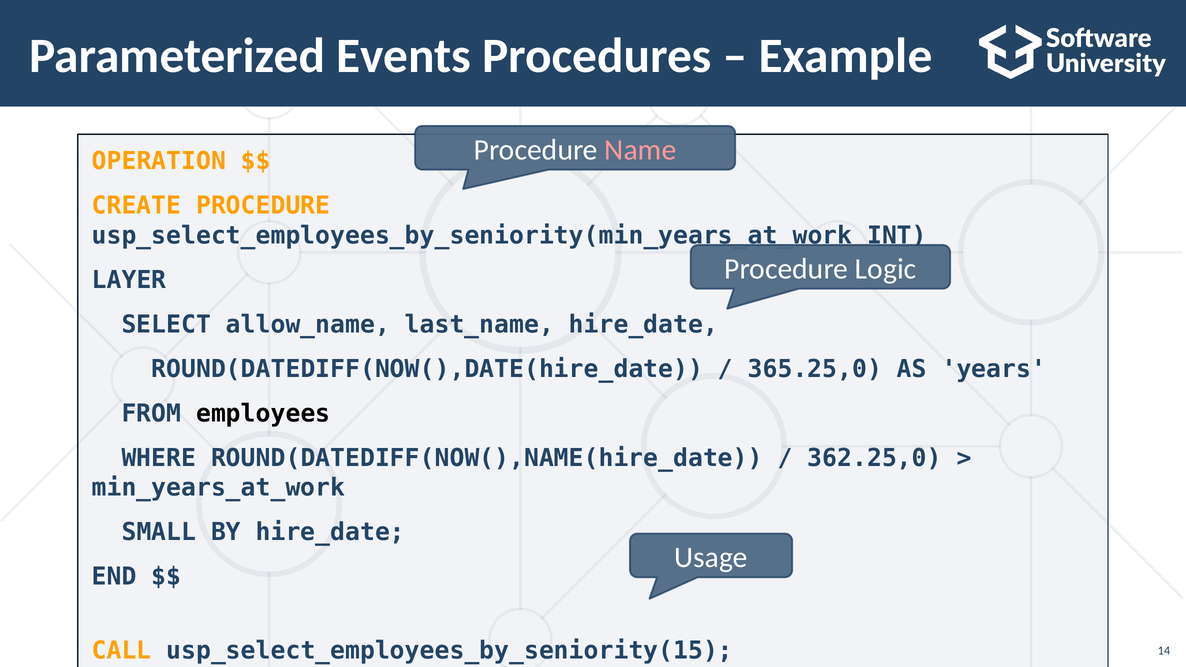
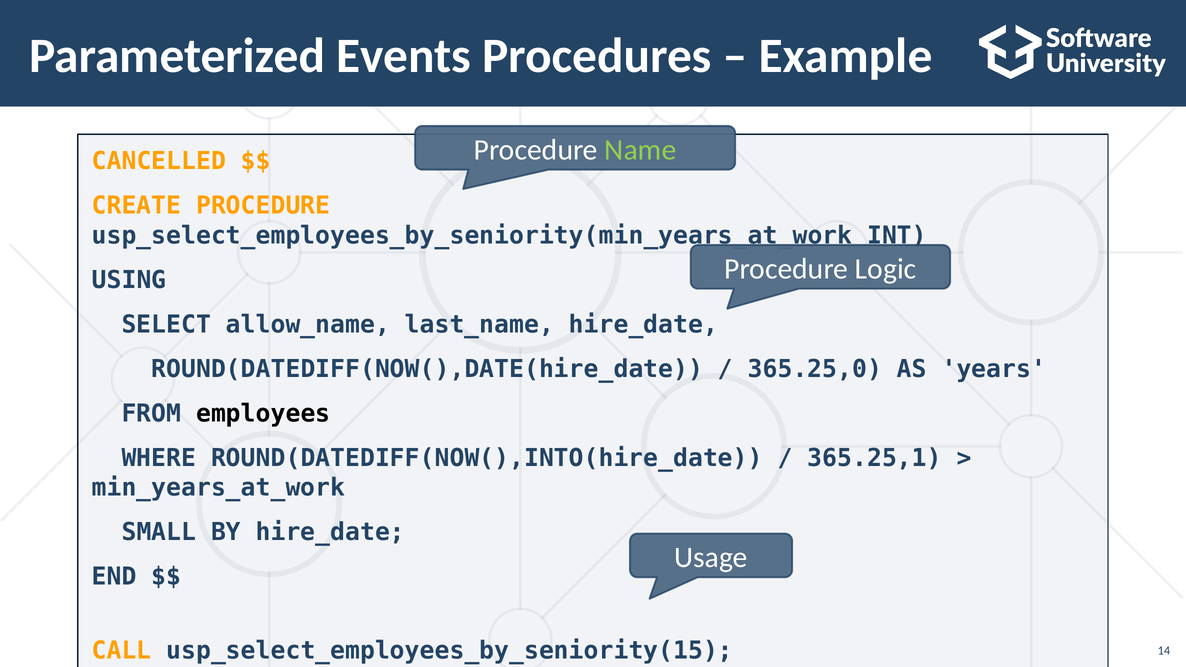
Name colour: pink -> light green (640, 150)
OPERATION: OPERATION -> CANCELLED (159, 161)
LAYER: LAYER -> USING (129, 280)
ROUND(DATEDIFF(NOW(),NAME(hire_date: ROUND(DATEDIFF(NOW(),NAME(hire_date -> ROUND(DATEDIFF(NOW(),INTO(hire_date (487, 458)
362.25,0: 362.25,0 -> 365.25,1 (875, 458)
